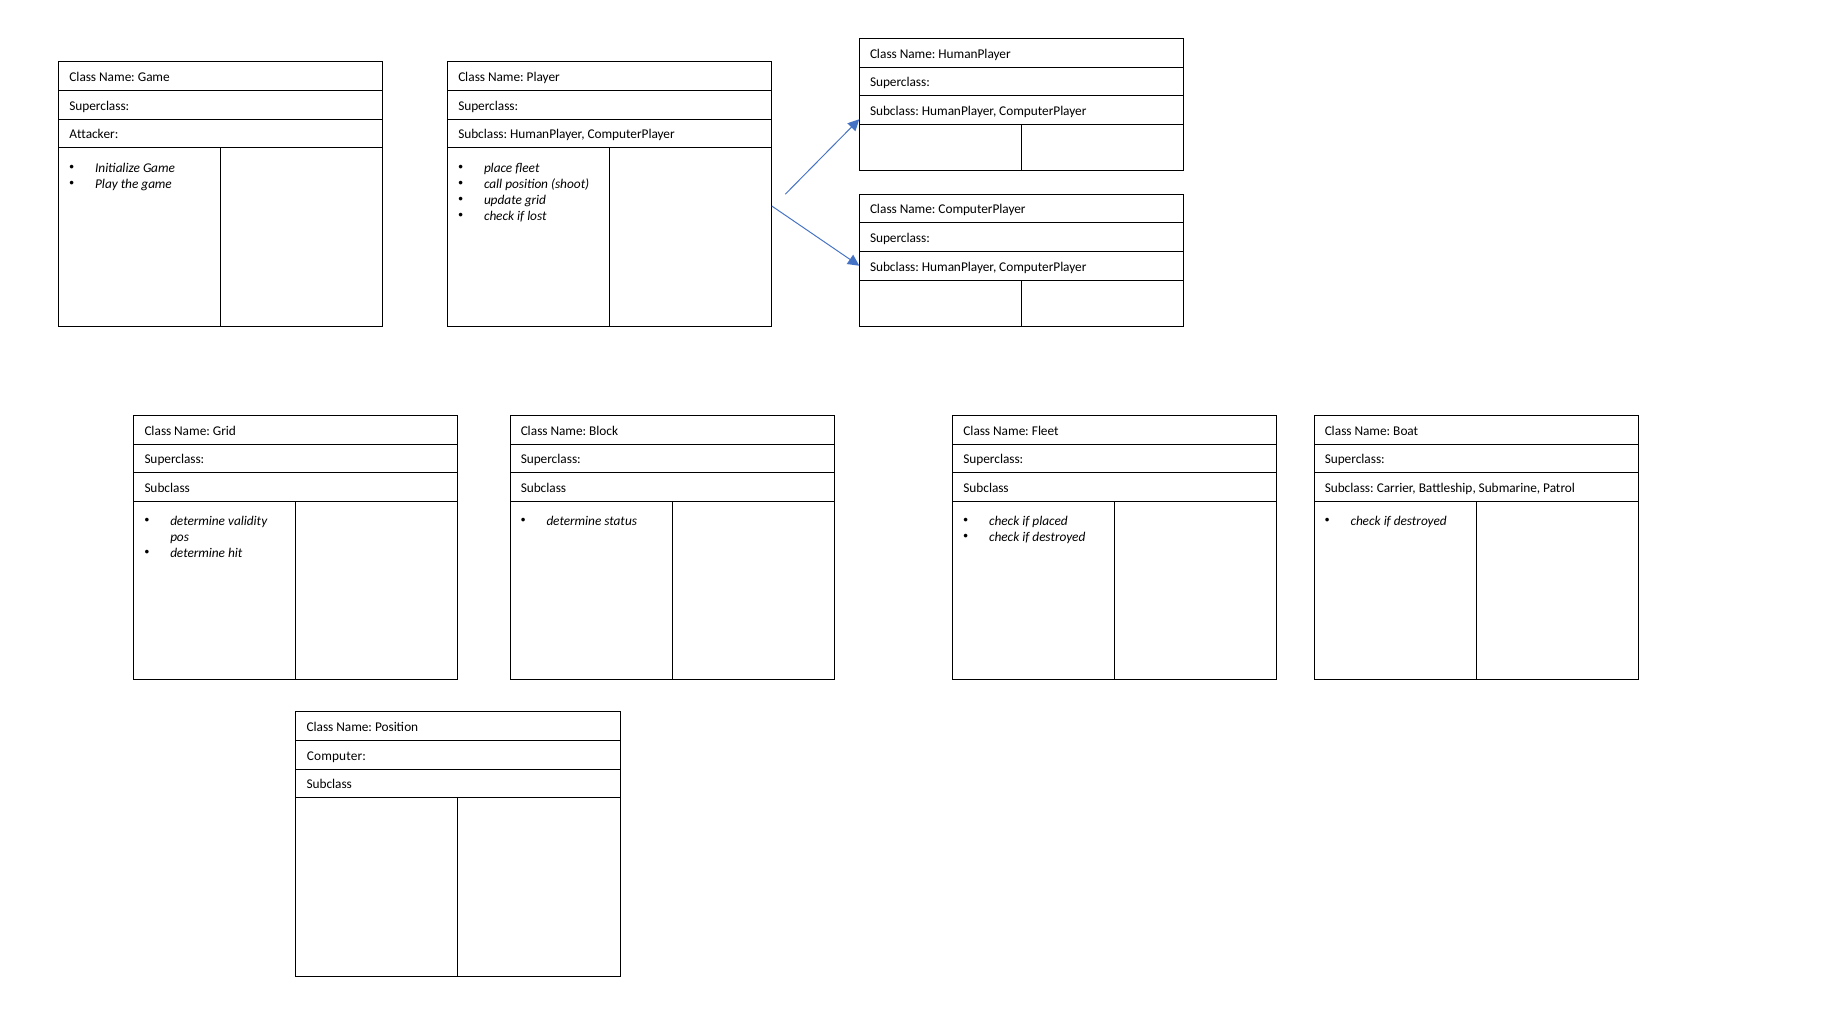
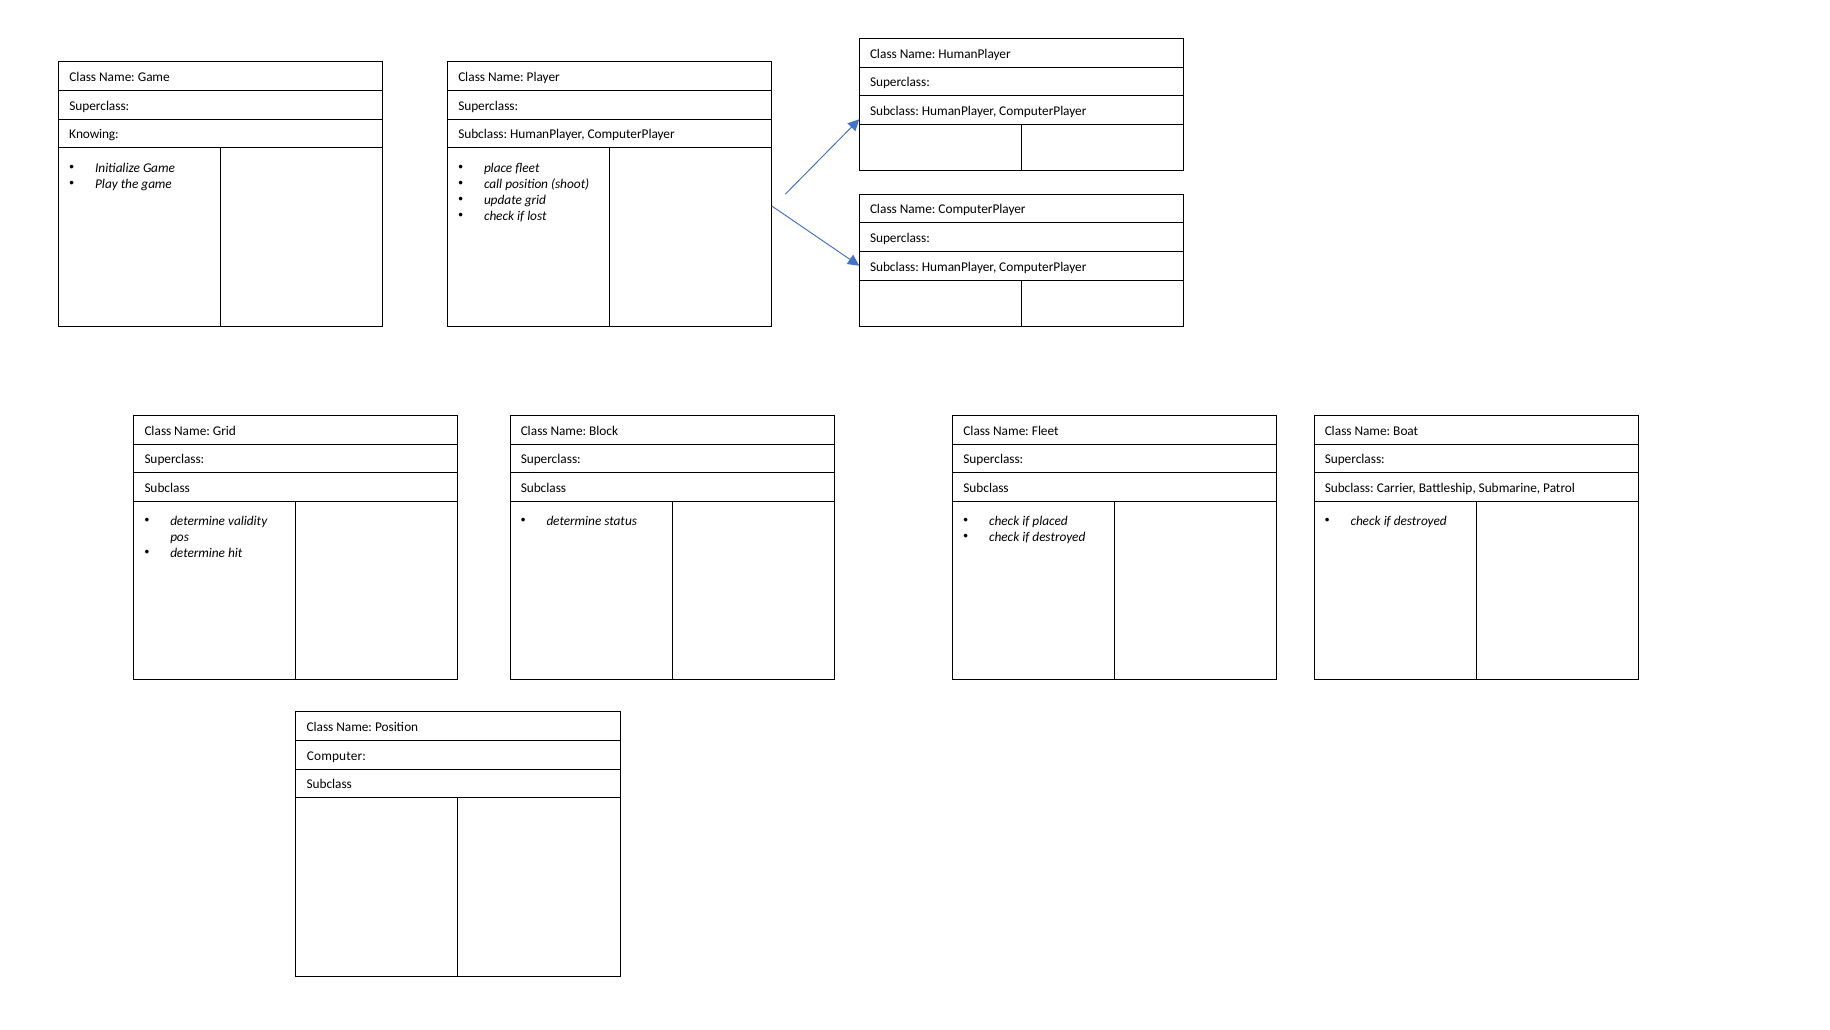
Attacker: Attacker -> Knowing (94, 134)
